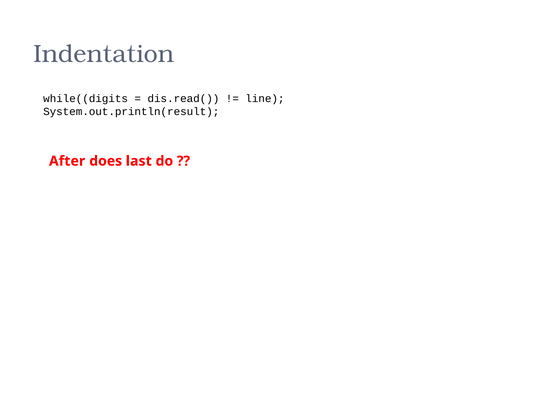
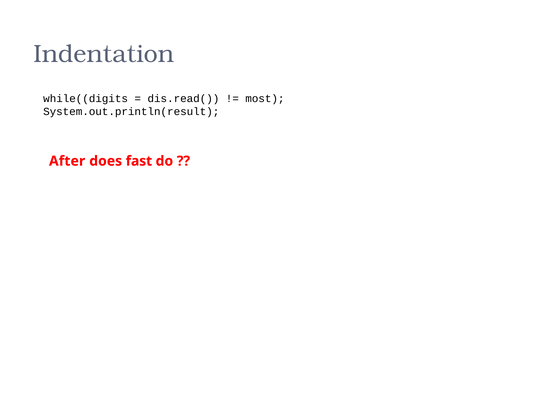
line: line -> most (265, 98)
last: last -> fast (139, 161)
